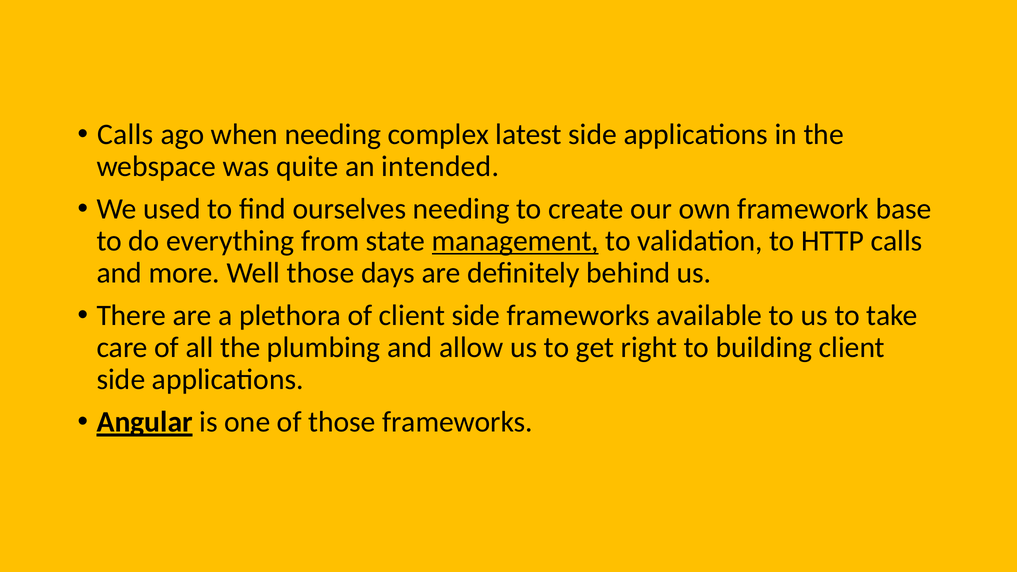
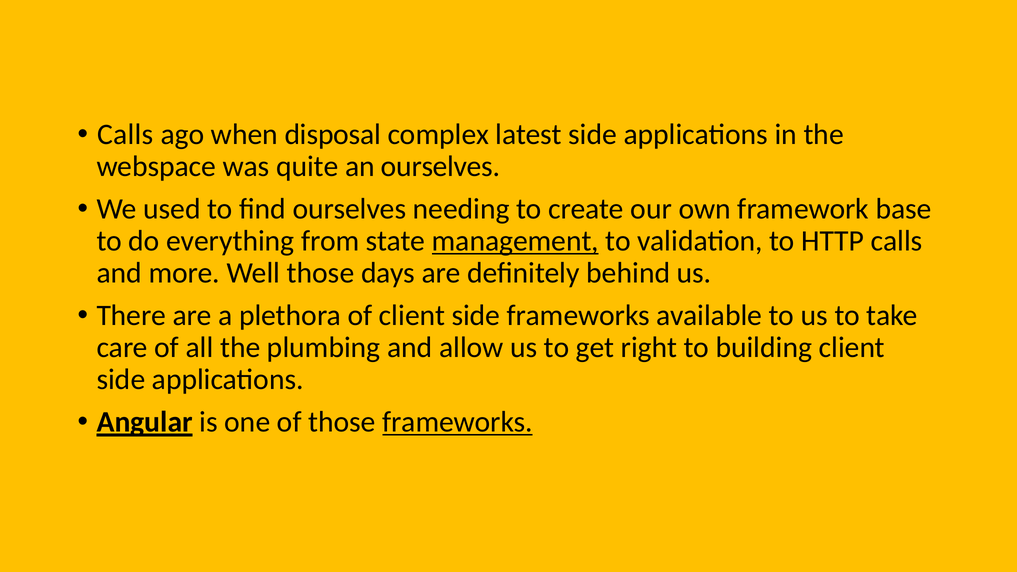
when needing: needing -> disposal (333, 134)
an intended: intended -> ourselves (440, 166)
frameworks underline: none -> present (458, 422)
